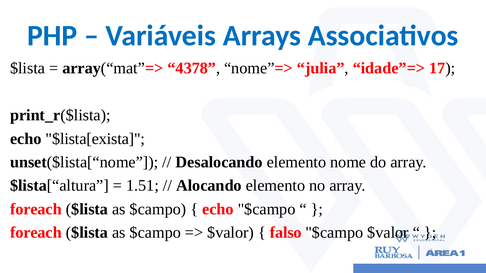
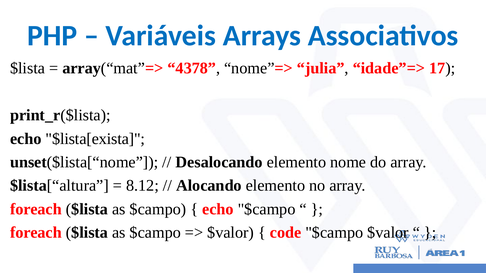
1.51: 1.51 -> 8.12 (142, 186)
falso: falso -> code (286, 233)
